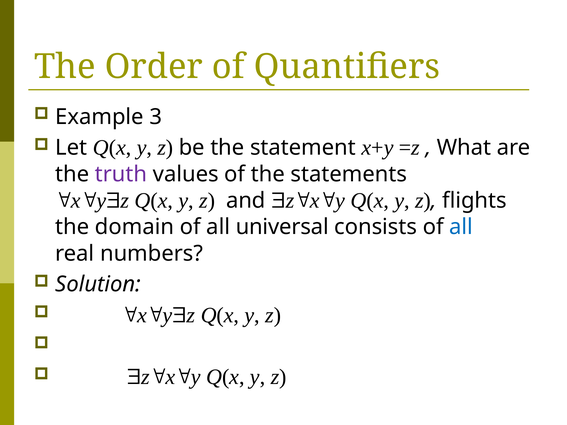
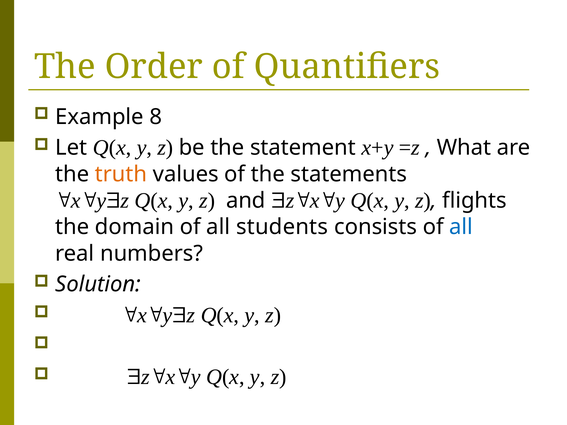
3: 3 -> 8 (156, 117)
truth colour: purple -> orange (121, 174)
universal: universal -> students (282, 227)
